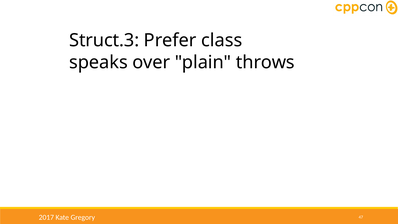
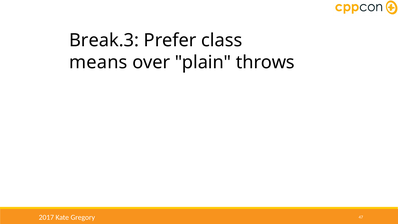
Struct.3: Struct.3 -> Break.3 (104, 40)
speaks: speaks -> means (98, 62)
